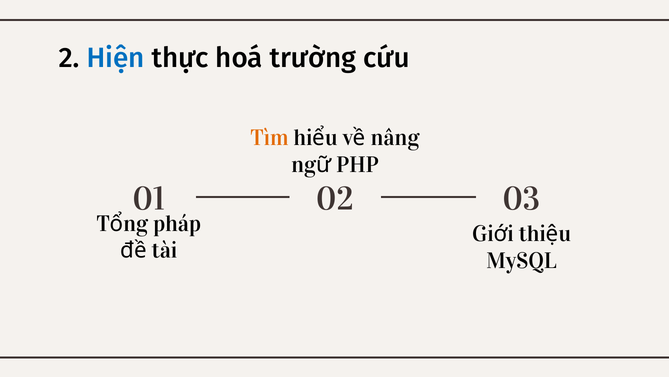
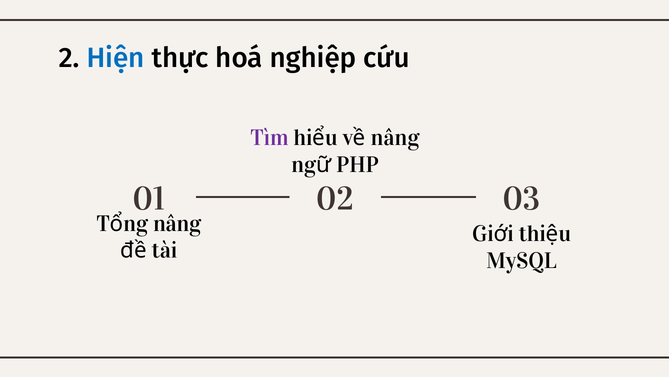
trường: trường -> nghiệp (313, 58)
Tìm colour: orange -> purple (269, 138)
pháp: pháp -> nâng (177, 223)
